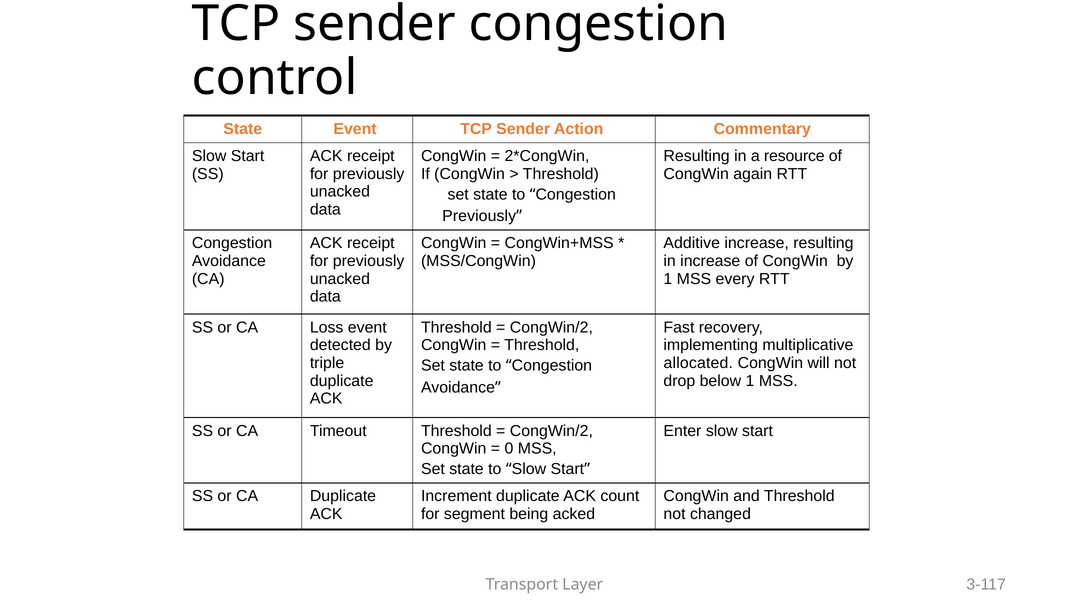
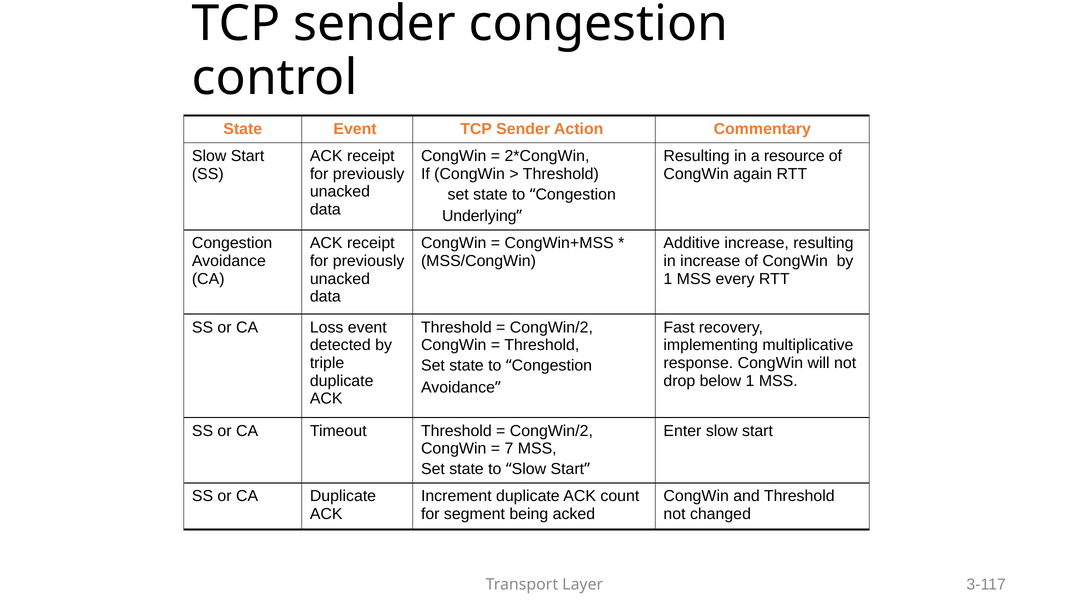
Previously: Previously -> Underlying (479, 216)
allocated: allocated -> response (698, 363)
0: 0 -> 7 (509, 449)
